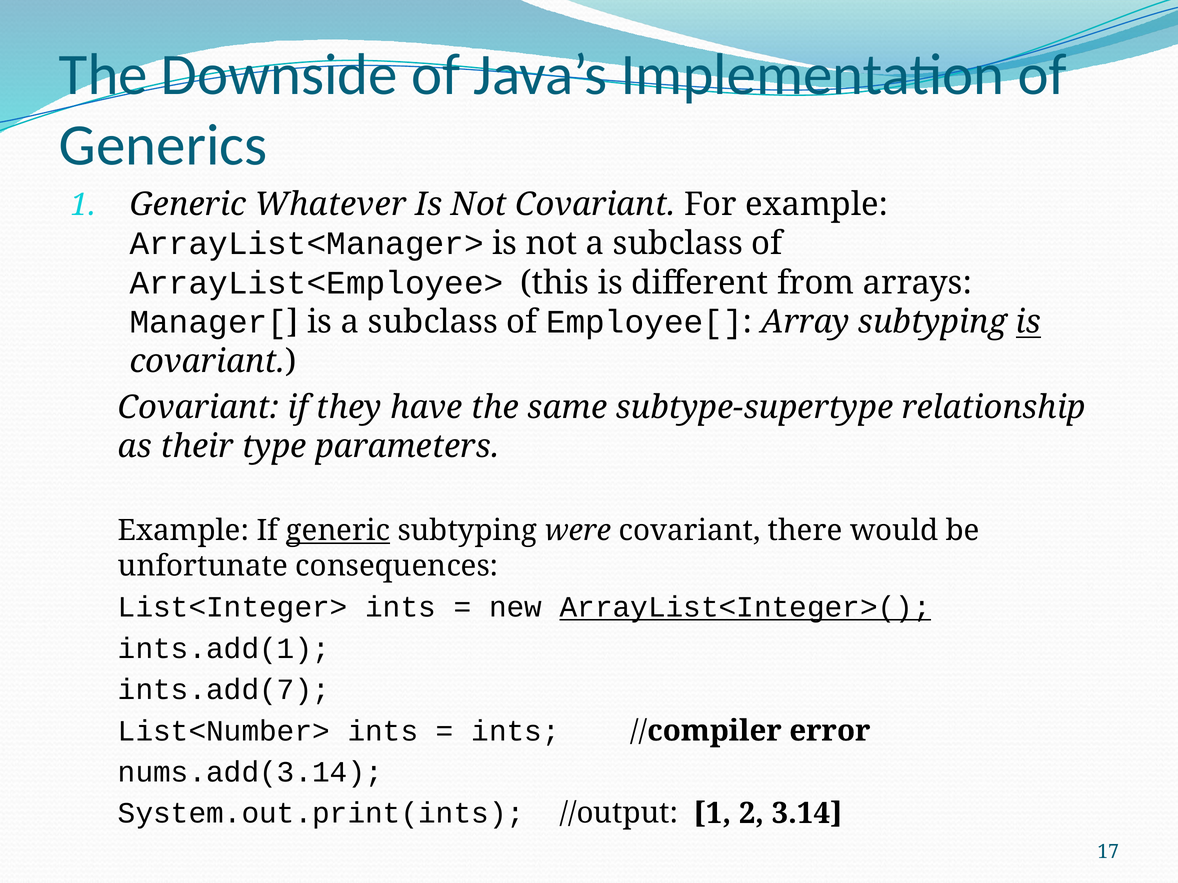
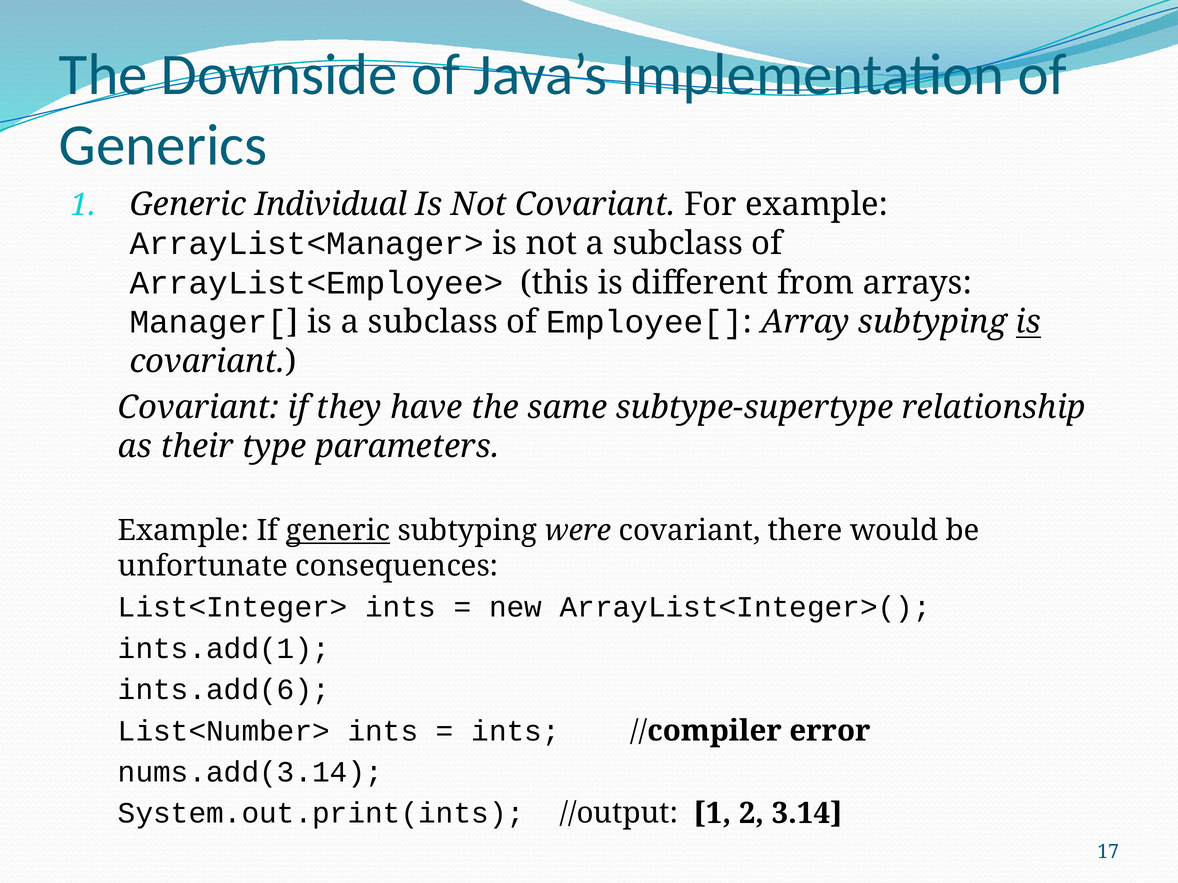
Whatever: Whatever -> Individual (331, 205)
ArrayList<Integer>( underline: present -> none (745, 608)
ints.add(7: ints.add(7 -> ints.add(6 (224, 690)
